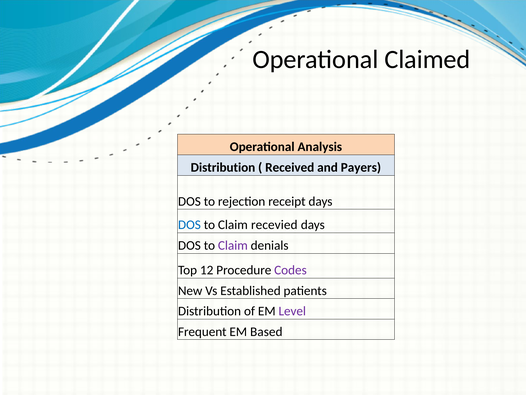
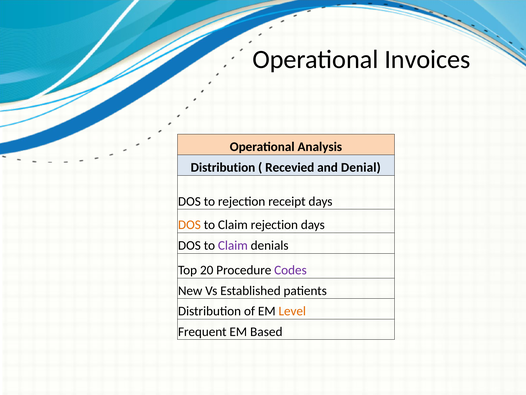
Claimed: Claimed -> Invoices (427, 59)
Received: Received -> Recevied (290, 167)
Payers: Payers -> Denial (361, 167)
DOS colour: blue -> orange (189, 225)
Claim recevied: recevied -> rejection (274, 225)
12: 12 -> 20 (207, 270)
Level colour: purple -> orange (292, 311)
